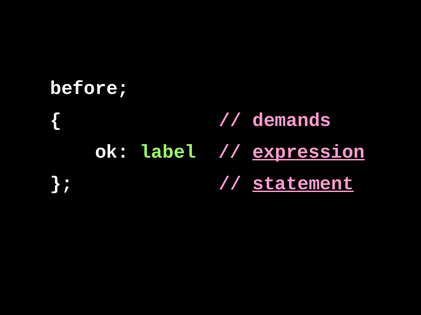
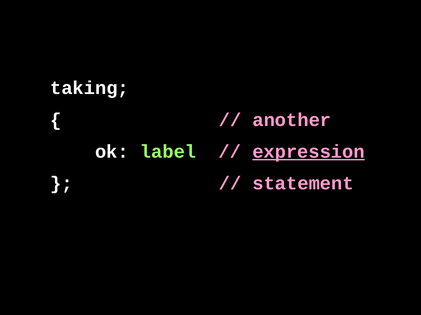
before: before -> taking (90, 88)
demands: demands -> another (292, 120)
statement underline: present -> none (303, 184)
